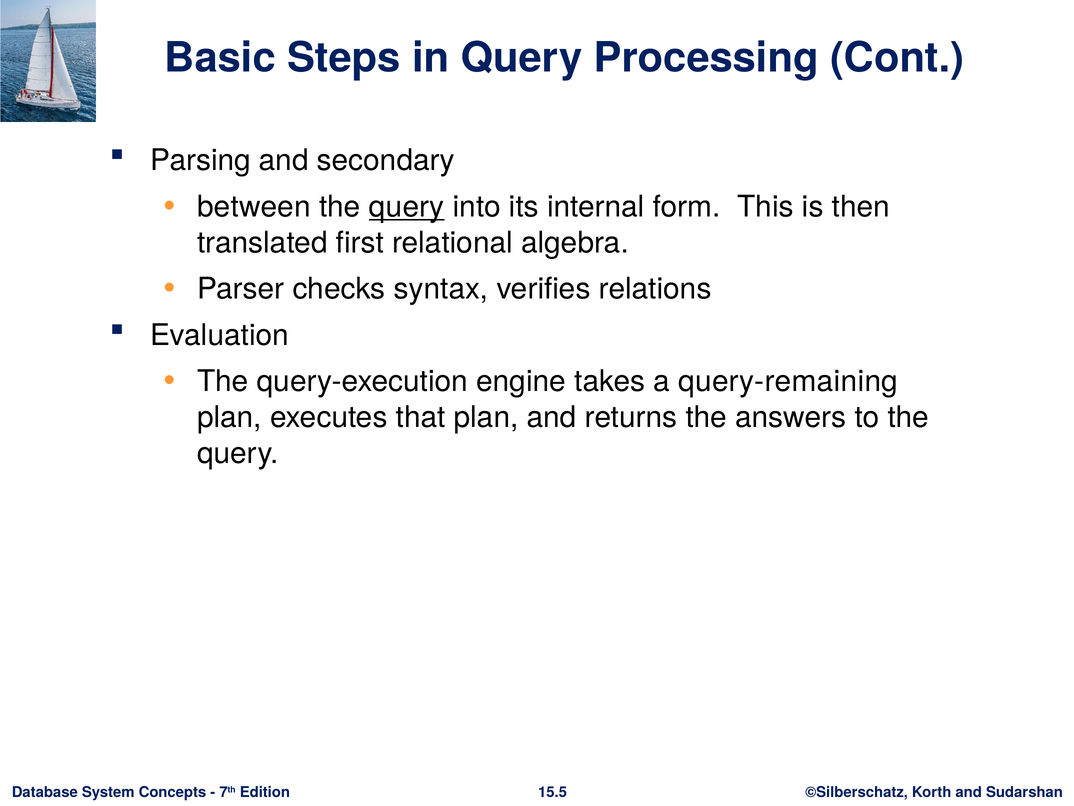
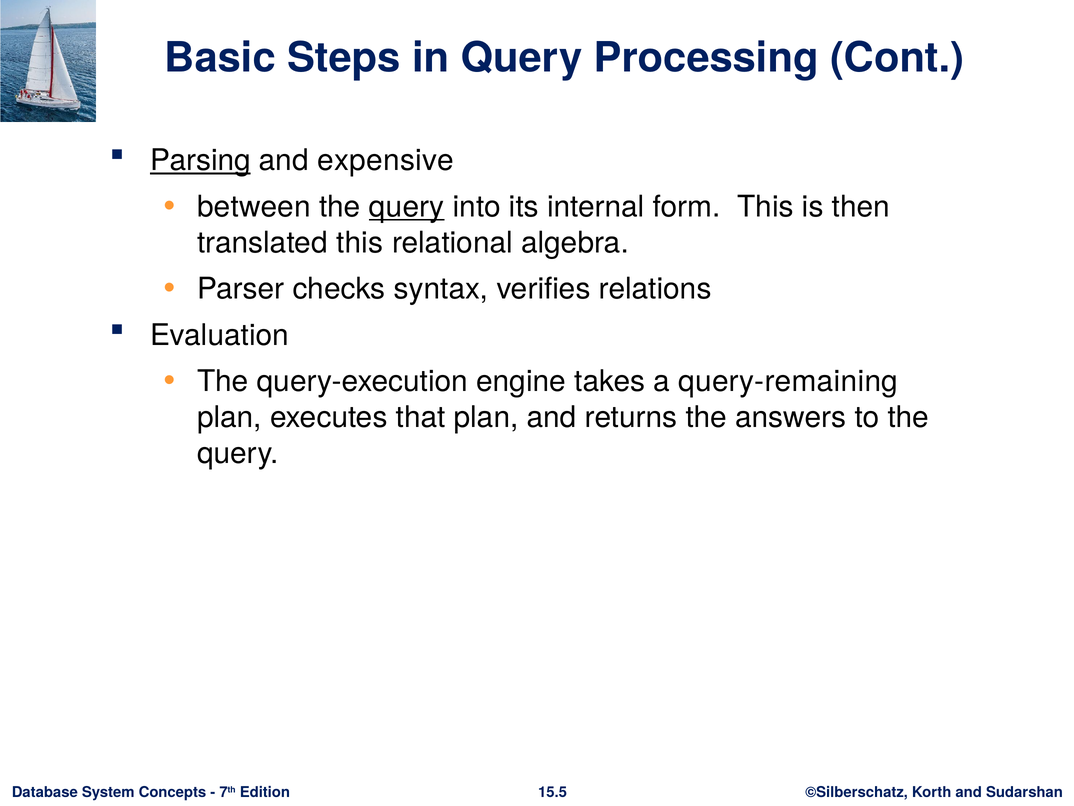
Parsing underline: none -> present (200, 161)
secondary: secondary -> expensive (386, 161)
translated first: first -> this (360, 243)
